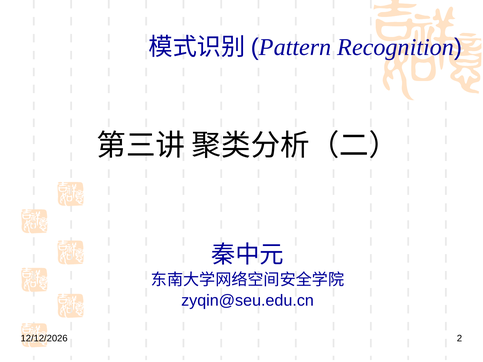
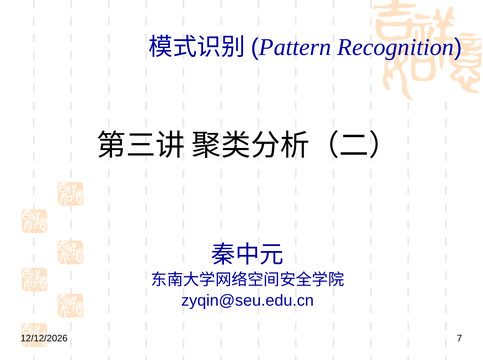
2: 2 -> 7 (459, 339)
